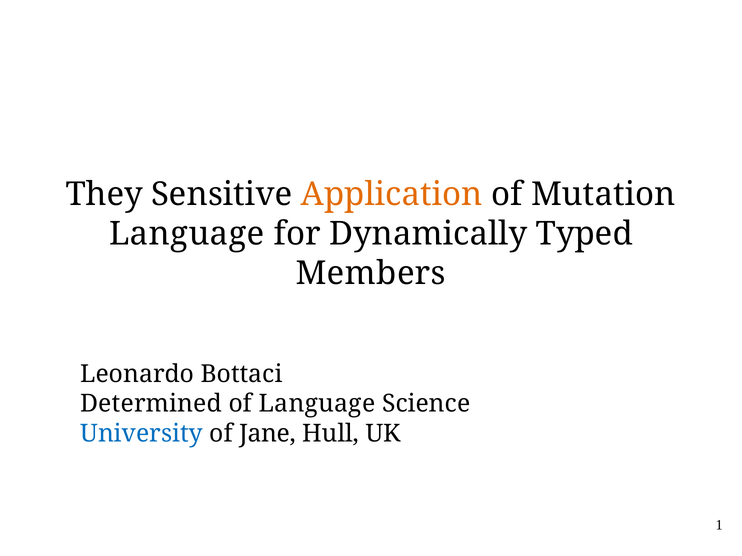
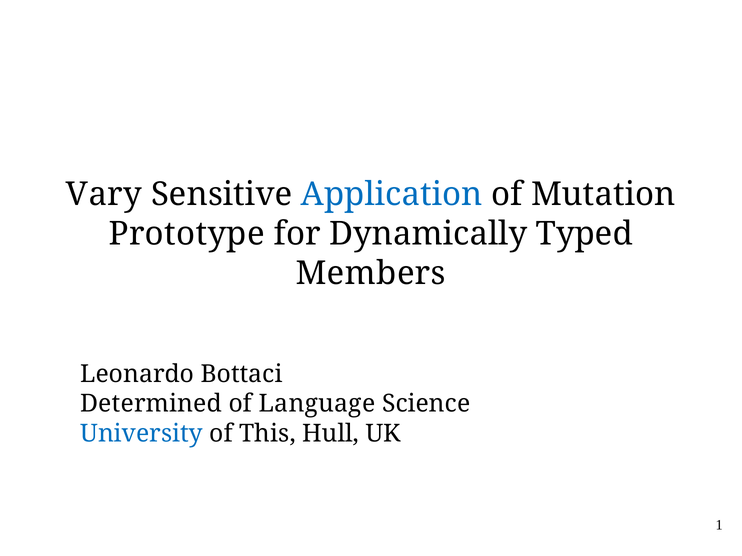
They: They -> Vary (104, 195)
Application colour: orange -> blue (392, 195)
Language: Language -> Prototype (187, 234)
Jane: Jane -> This (267, 434)
